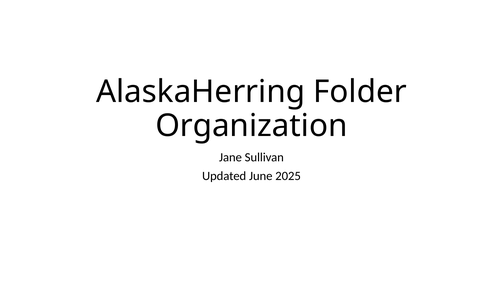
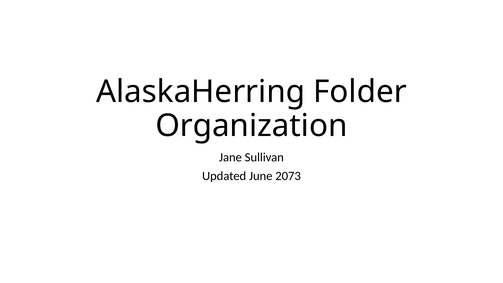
2025: 2025 -> 2073 (288, 176)
